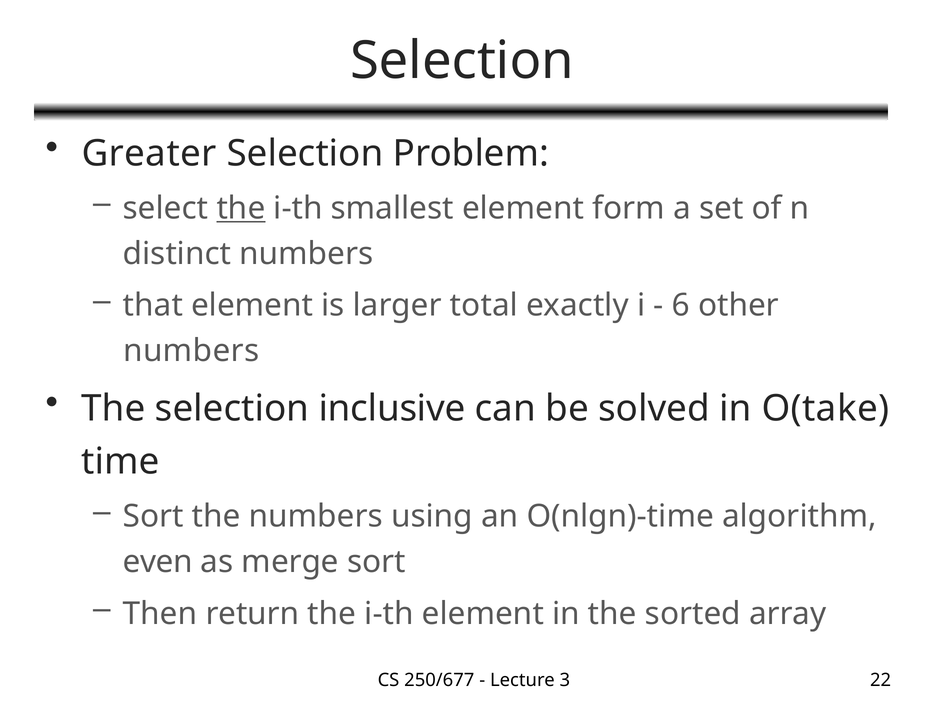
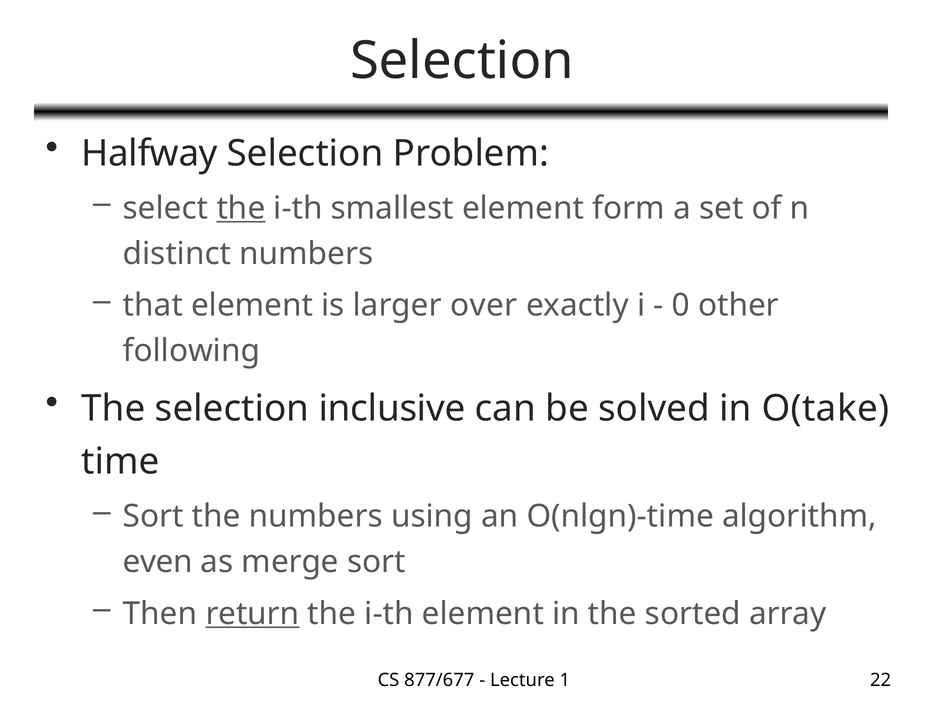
Greater: Greater -> Halfway (149, 154)
total: total -> over (484, 305)
6: 6 -> 0 (681, 305)
numbers: numbers -> following (191, 351)
return underline: none -> present (252, 614)
250/677: 250/677 -> 877/677 (439, 680)
3: 3 -> 1 (565, 680)
